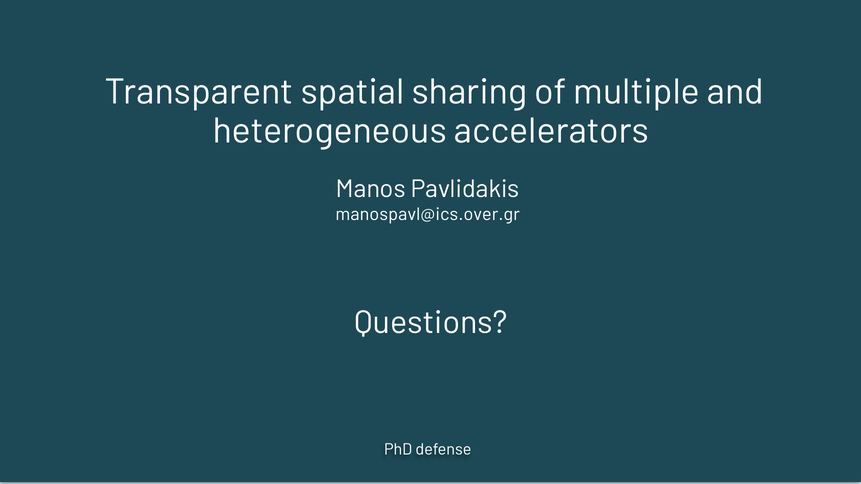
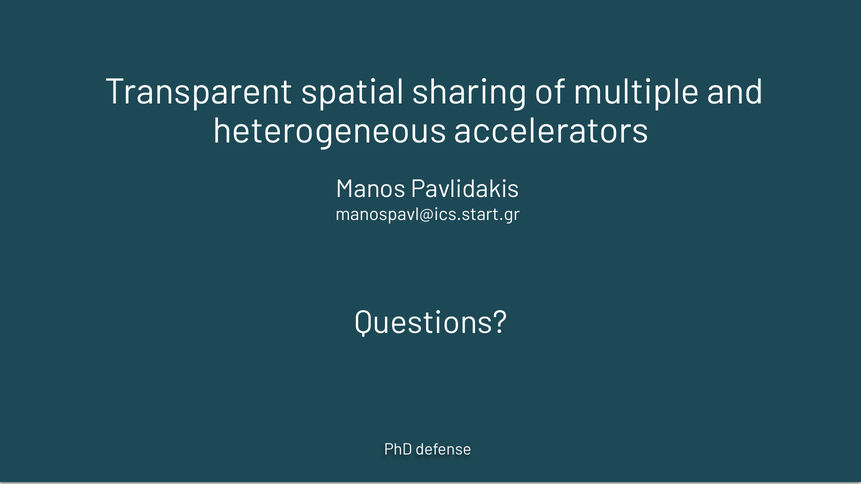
manospavl@ics.over.gr: manospavl@ics.over.gr -> manospavl@ics.start.gr (428, 215)
